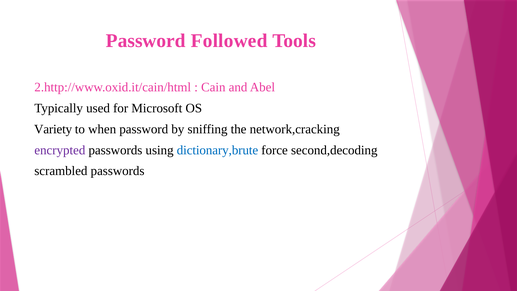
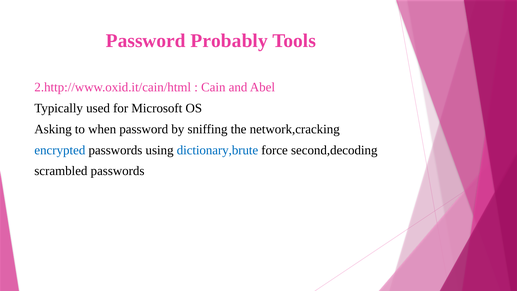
Followed: Followed -> Probably (229, 41)
Variety: Variety -> Asking (53, 129)
encrypted colour: purple -> blue (60, 150)
